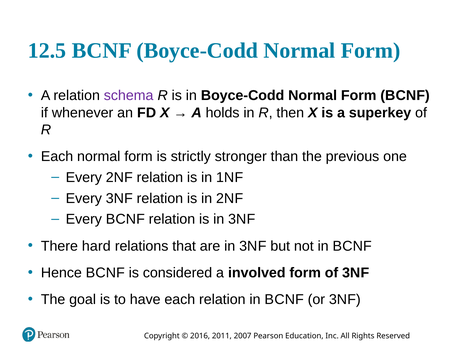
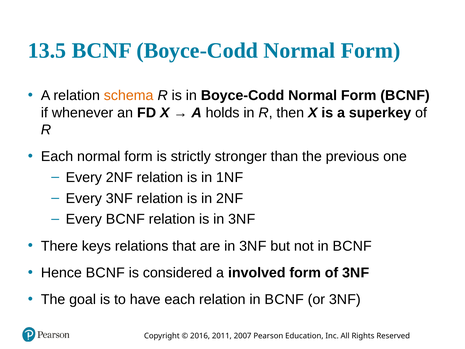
12.5: 12.5 -> 13.5 (47, 50)
schema colour: purple -> orange (129, 96)
hard: hard -> keys (96, 246)
